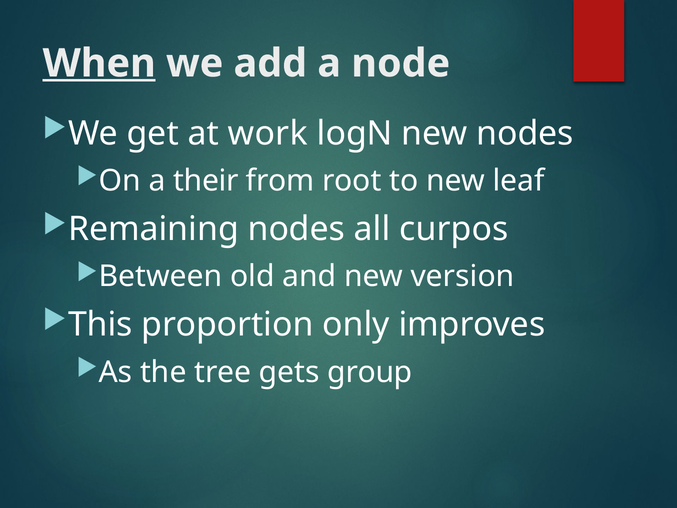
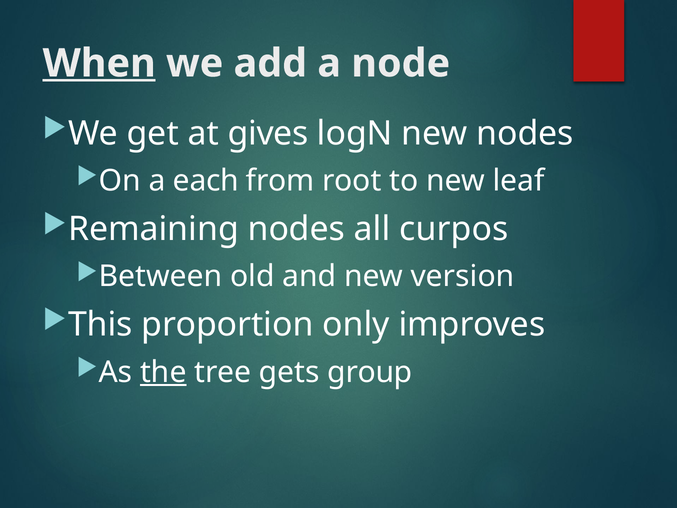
work: work -> gives (268, 133)
their: their -> each (206, 181)
the underline: none -> present (163, 372)
